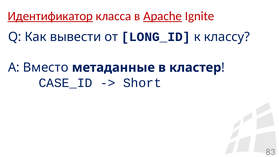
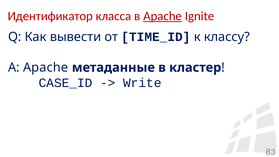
Идентификатор underline: present -> none (50, 16)
LONG_ID: LONG_ID -> TIME_ID (156, 37)
A Вместо: Вместо -> Apache (46, 68)
Short: Short -> Write (142, 83)
